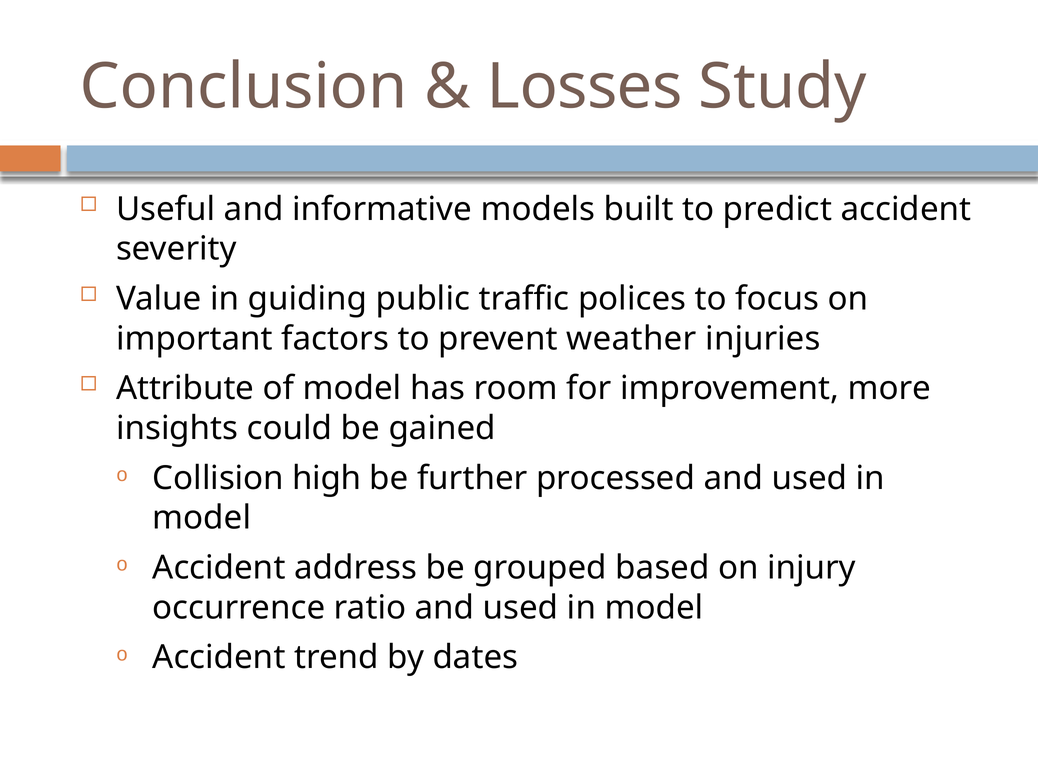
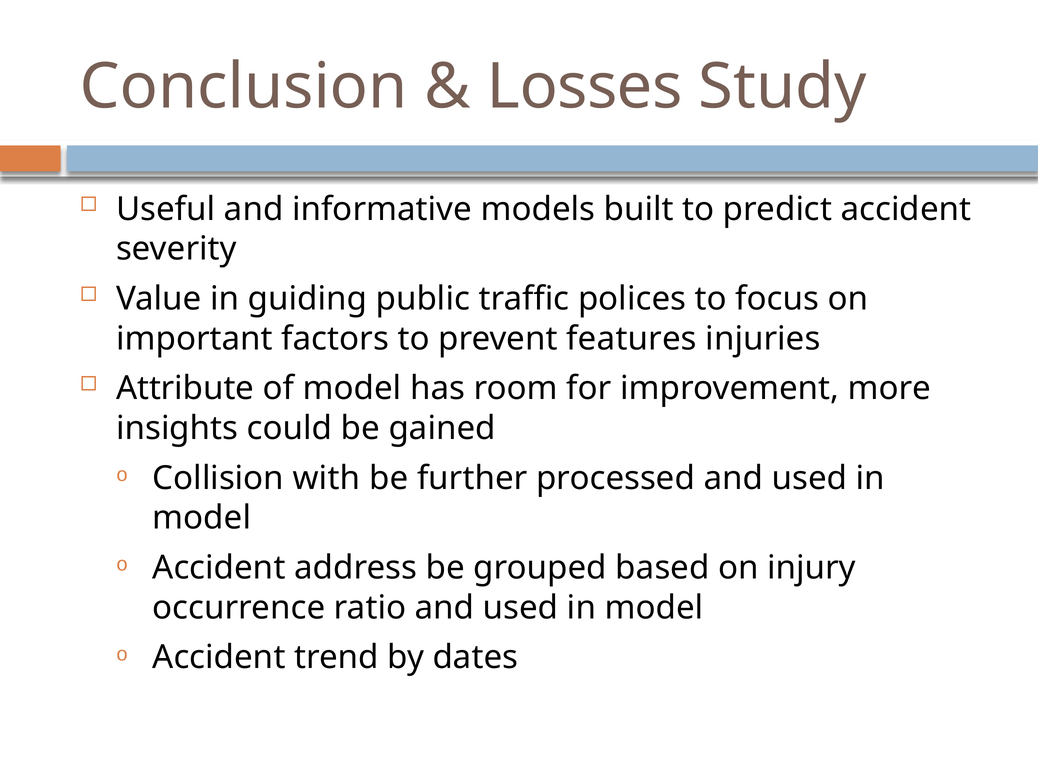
weather: weather -> features (632, 338)
high: high -> with (327, 478)
